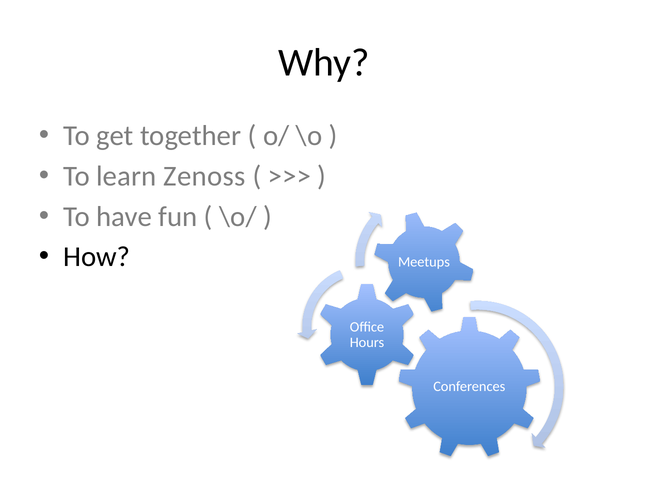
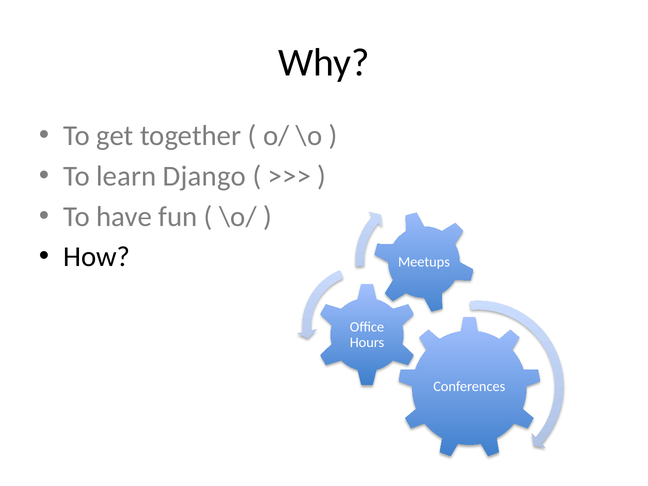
Zenoss: Zenoss -> Django (204, 176)
